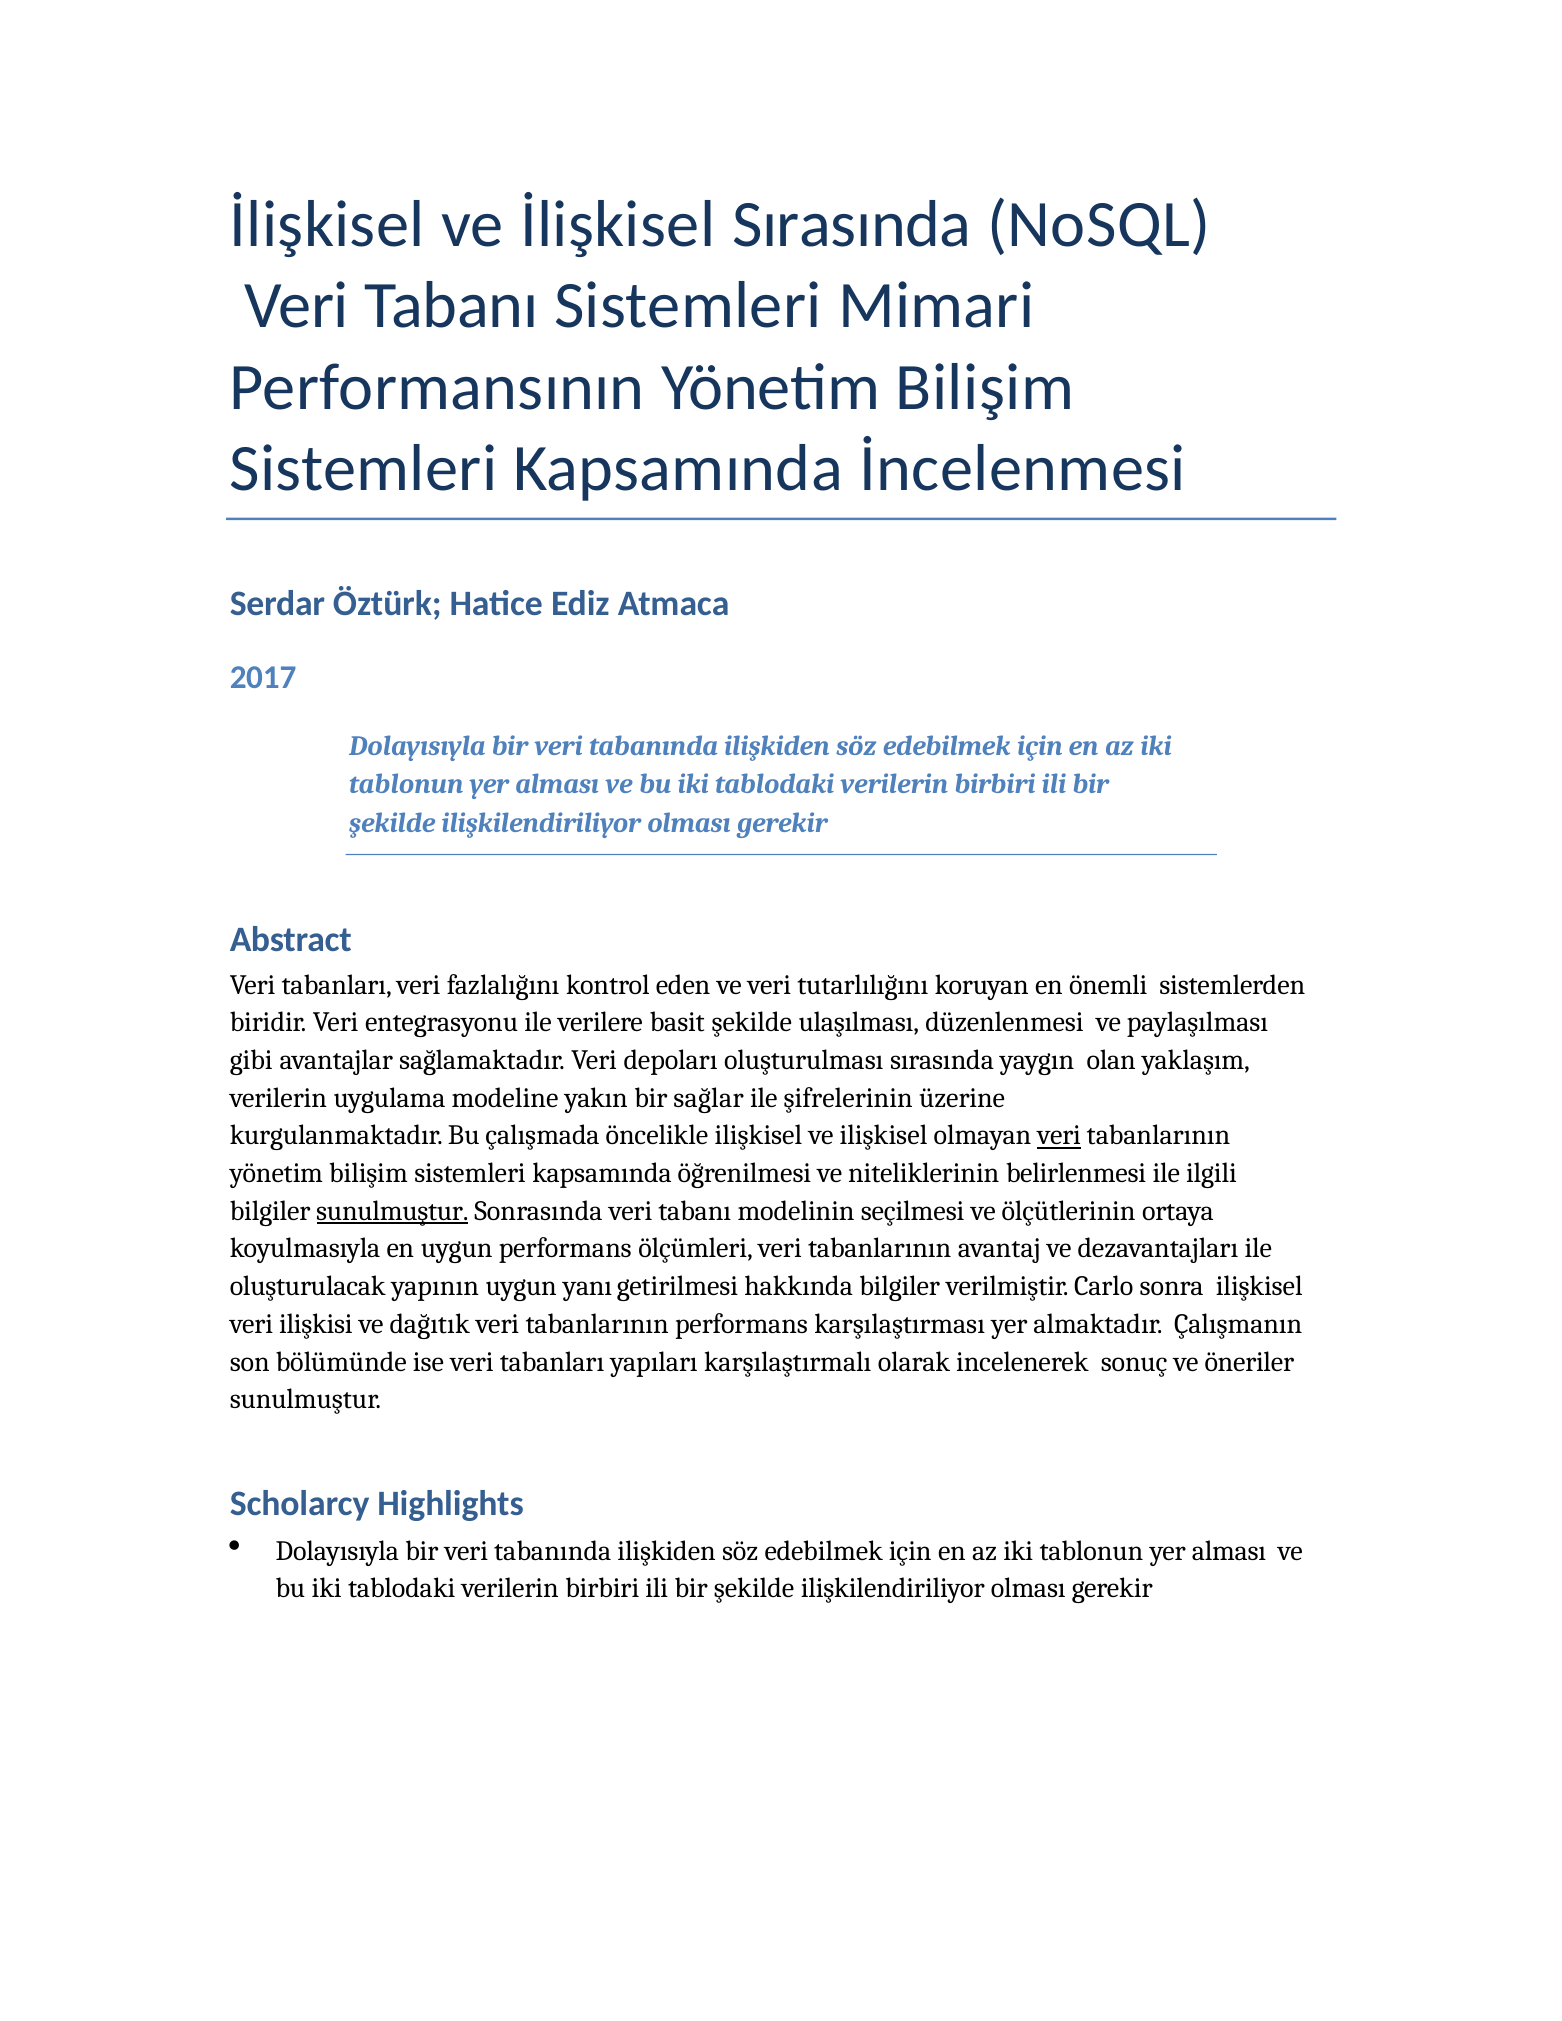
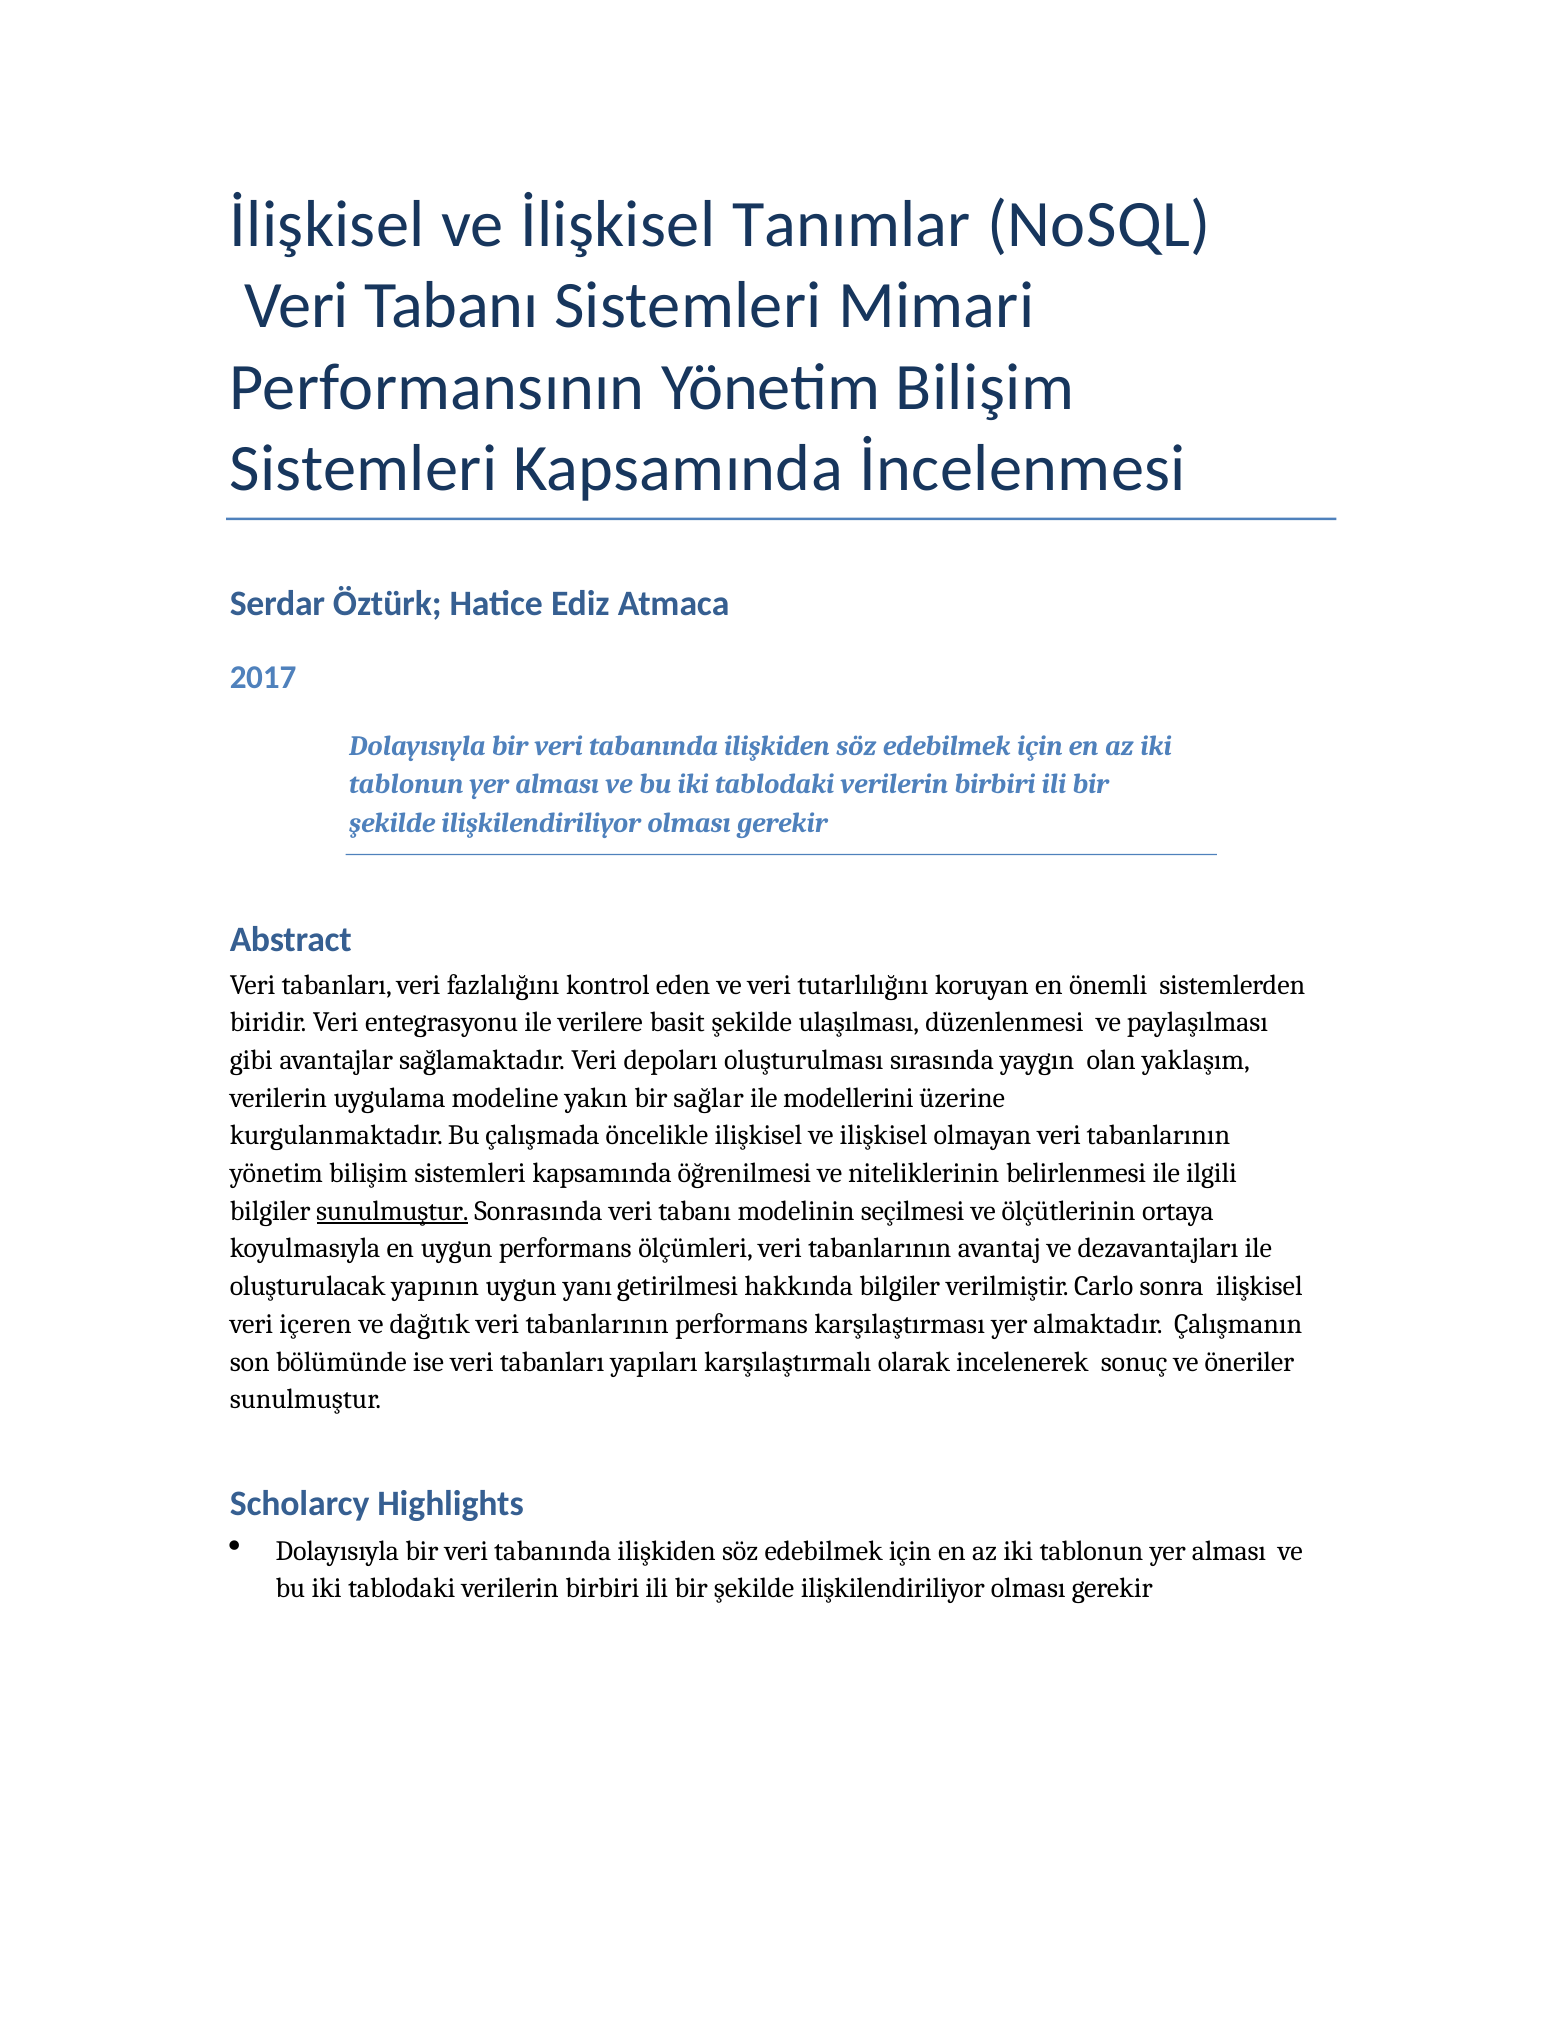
İlişkisel Sırasında: Sırasında -> Tanımlar (852, 225)
şifrelerinin: şifrelerinin -> modellerini (848, 1098)
veri underline: present -> none (1059, 1136)
ilişkisi: ilişkisi -> içeren (316, 1324)
